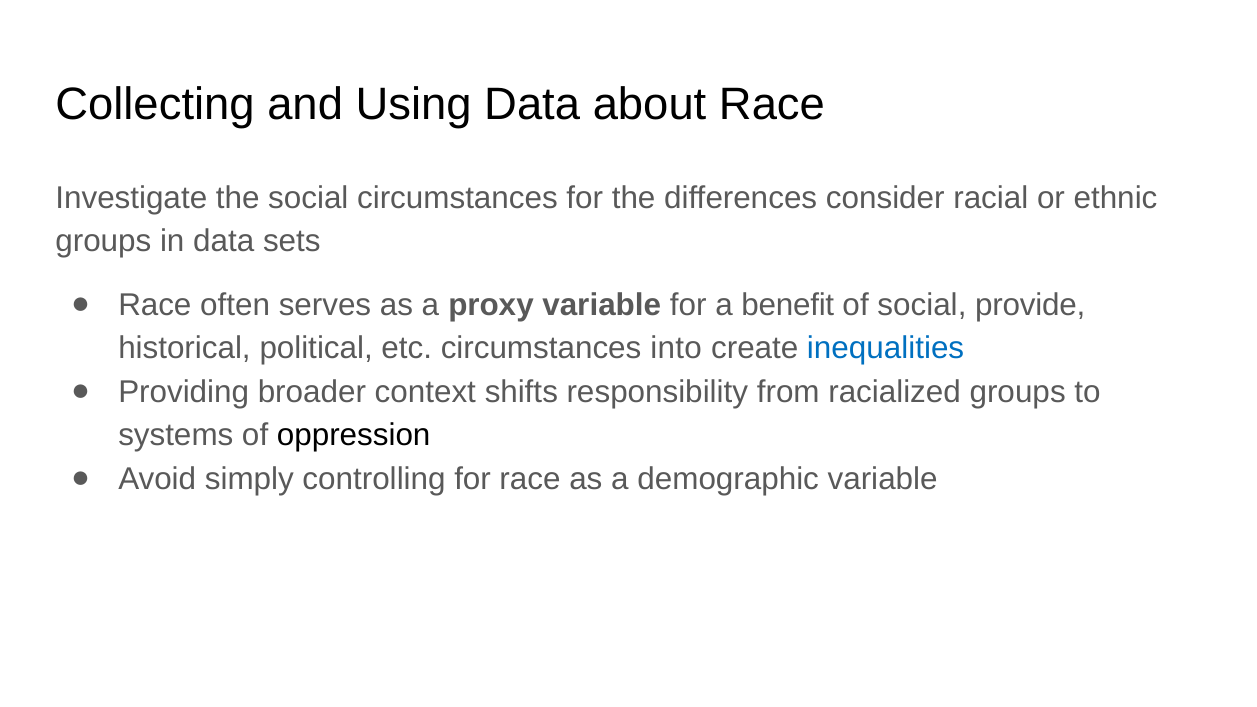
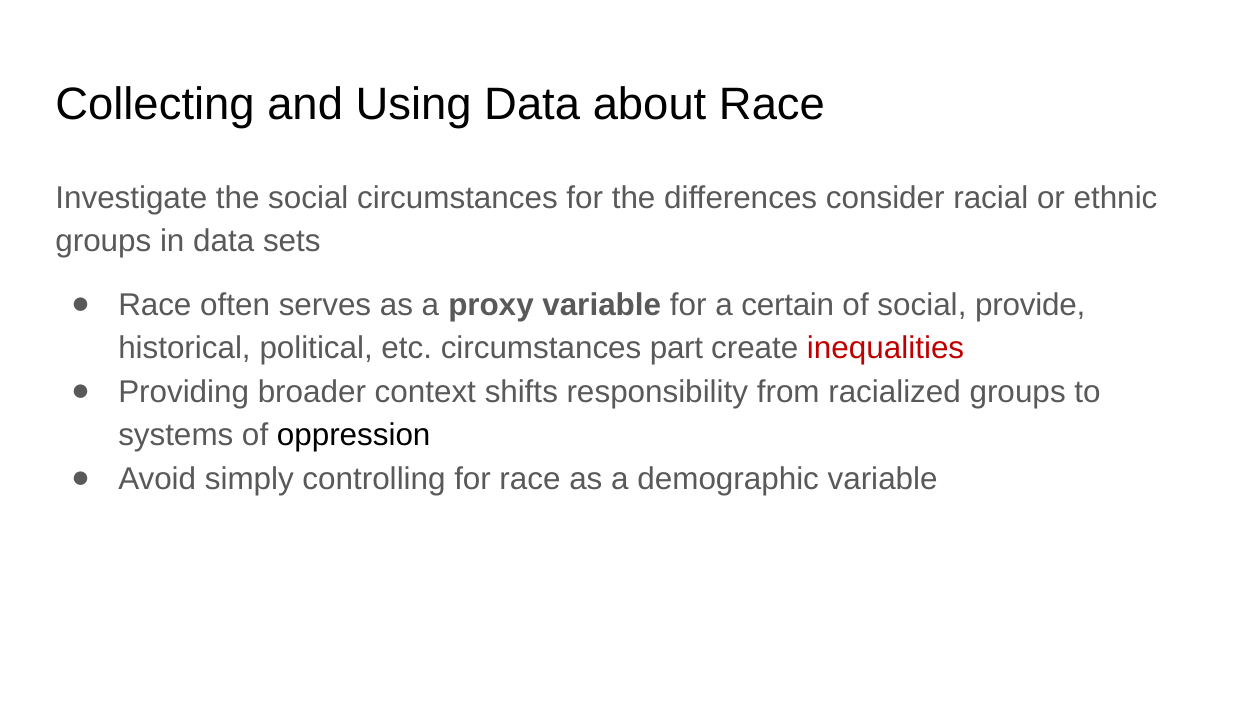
benefit: benefit -> certain (788, 305)
into: into -> part (676, 349)
inequalities colour: blue -> red (886, 349)
